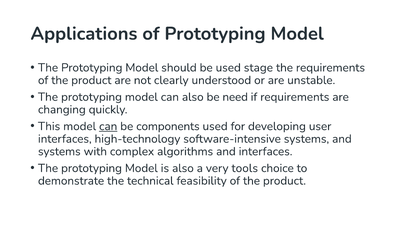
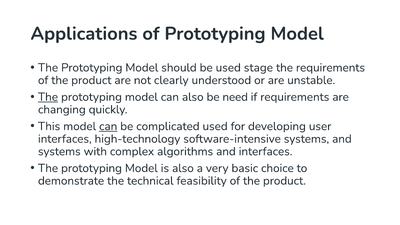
The underline: none -> present (48, 97)
components: components -> complicated (168, 126)
tools: tools -> basic (245, 168)
